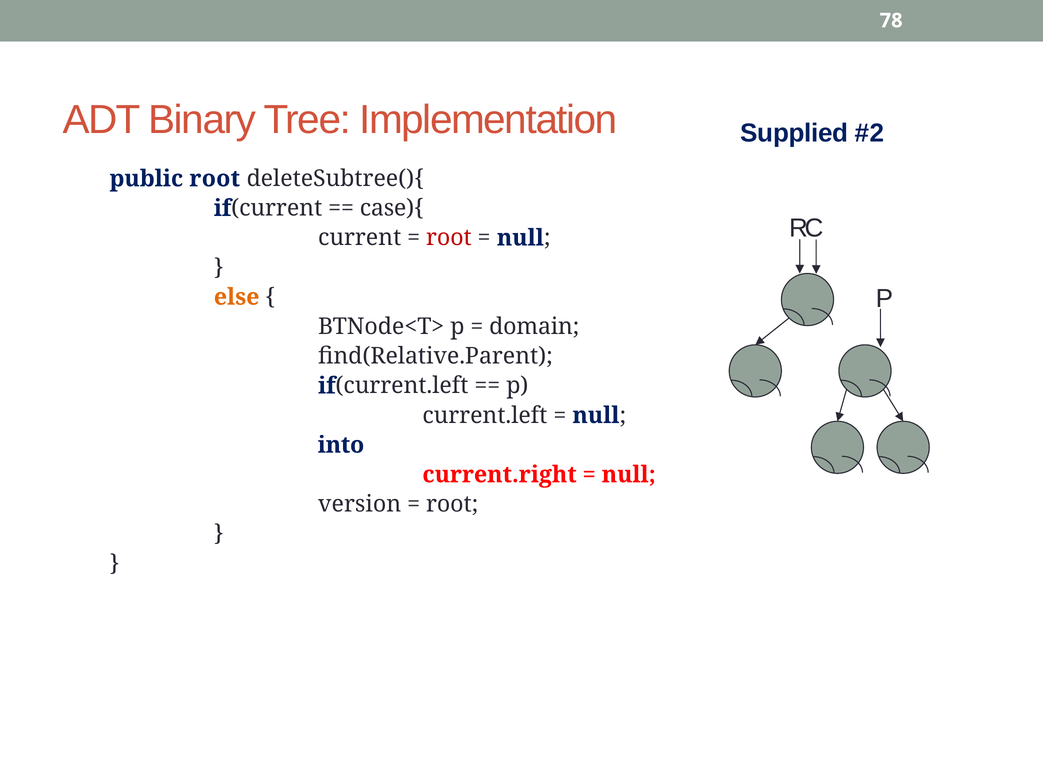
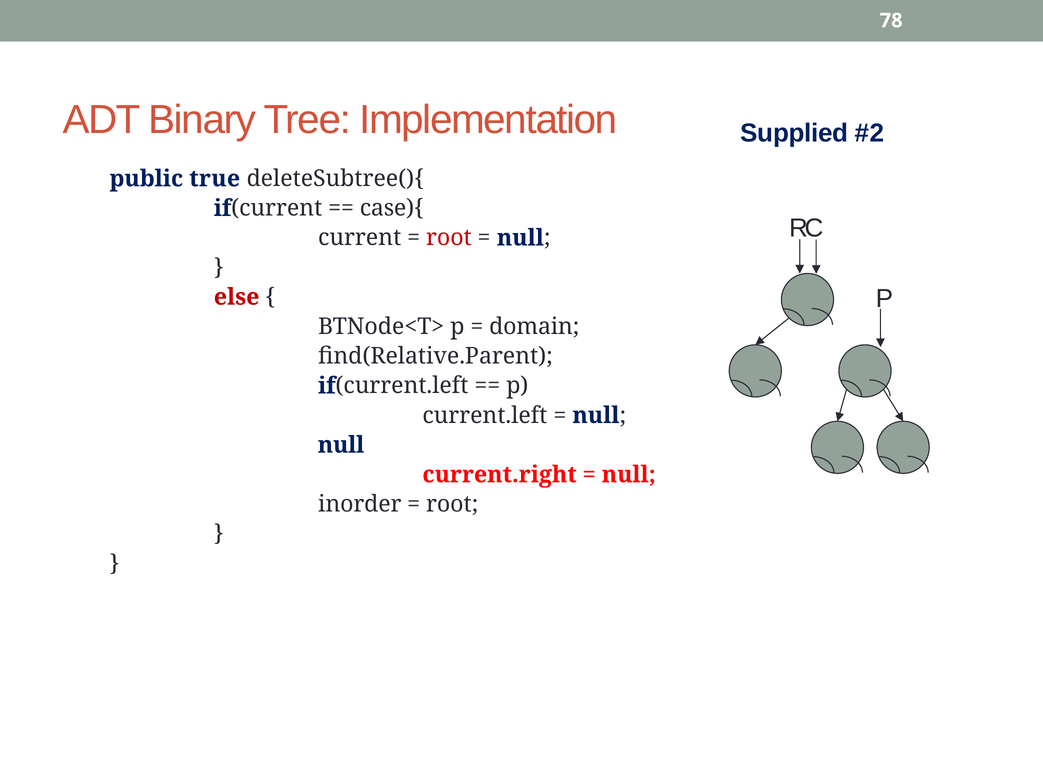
public root: root -> true (215, 179)
else colour: orange -> red (237, 297)
into: into -> null (341, 445)
version: version -> inorder (360, 504)
